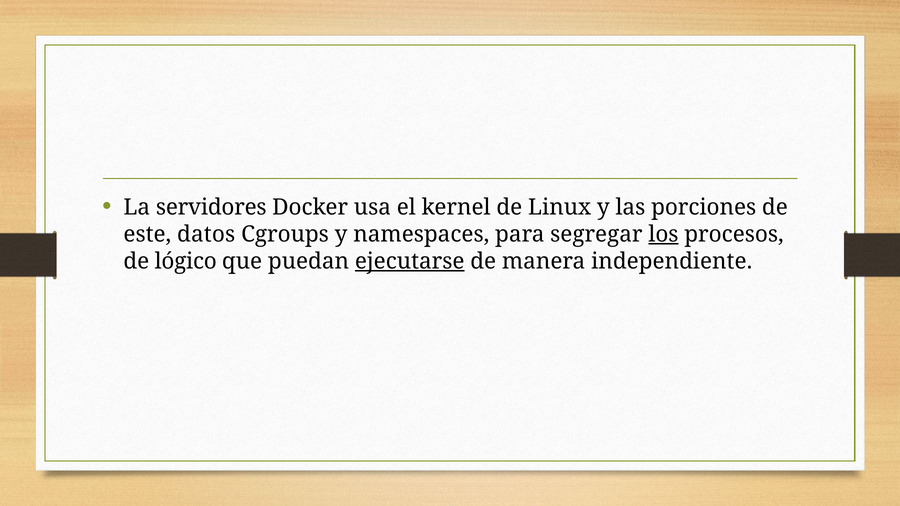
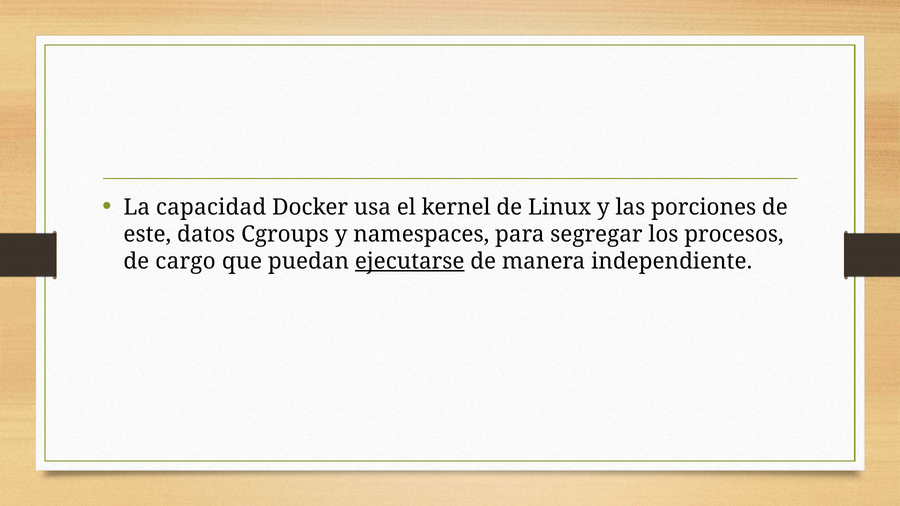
servidores: servidores -> capacidad (211, 207)
los underline: present -> none (663, 234)
lógico: lógico -> cargo (186, 261)
